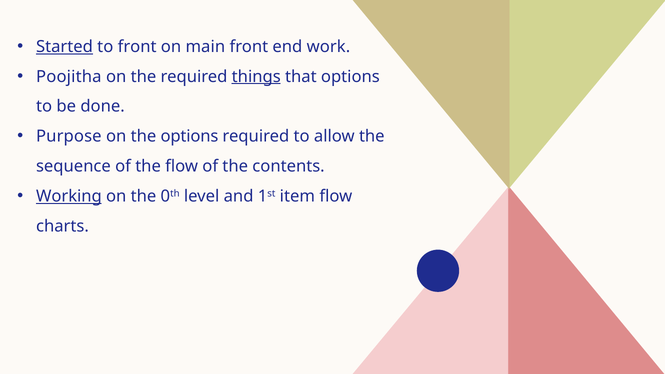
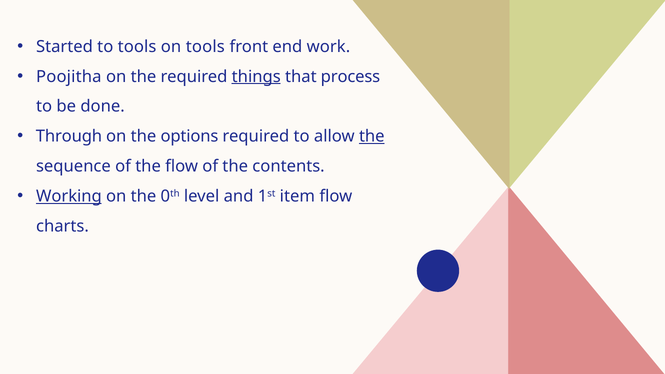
Started underline: present -> none (64, 47)
to front: front -> tools (137, 47)
on main: main -> tools (205, 47)
that options: options -> process (350, 77)
Purpose: Purpose -> Through (69, 136)
the underline: none -> present (372, 136)
